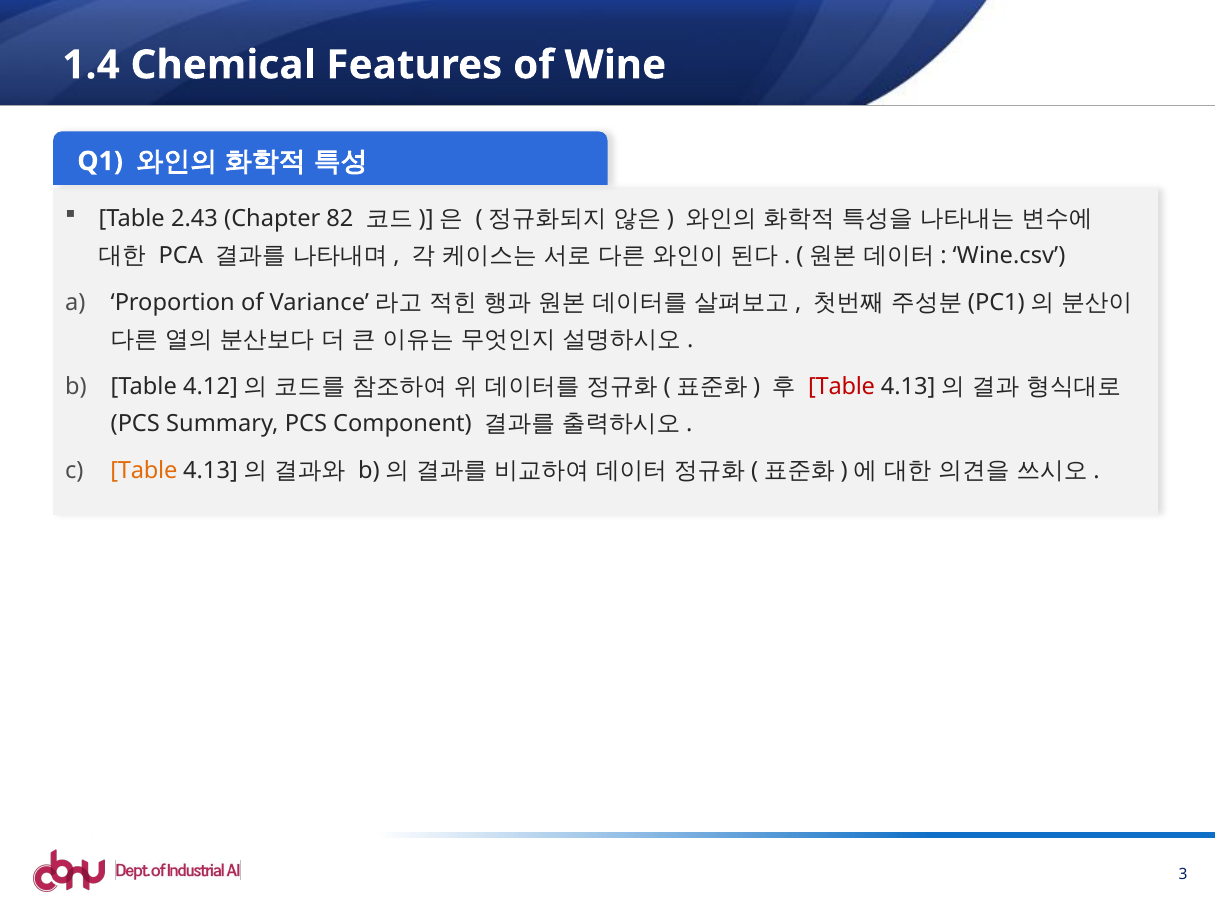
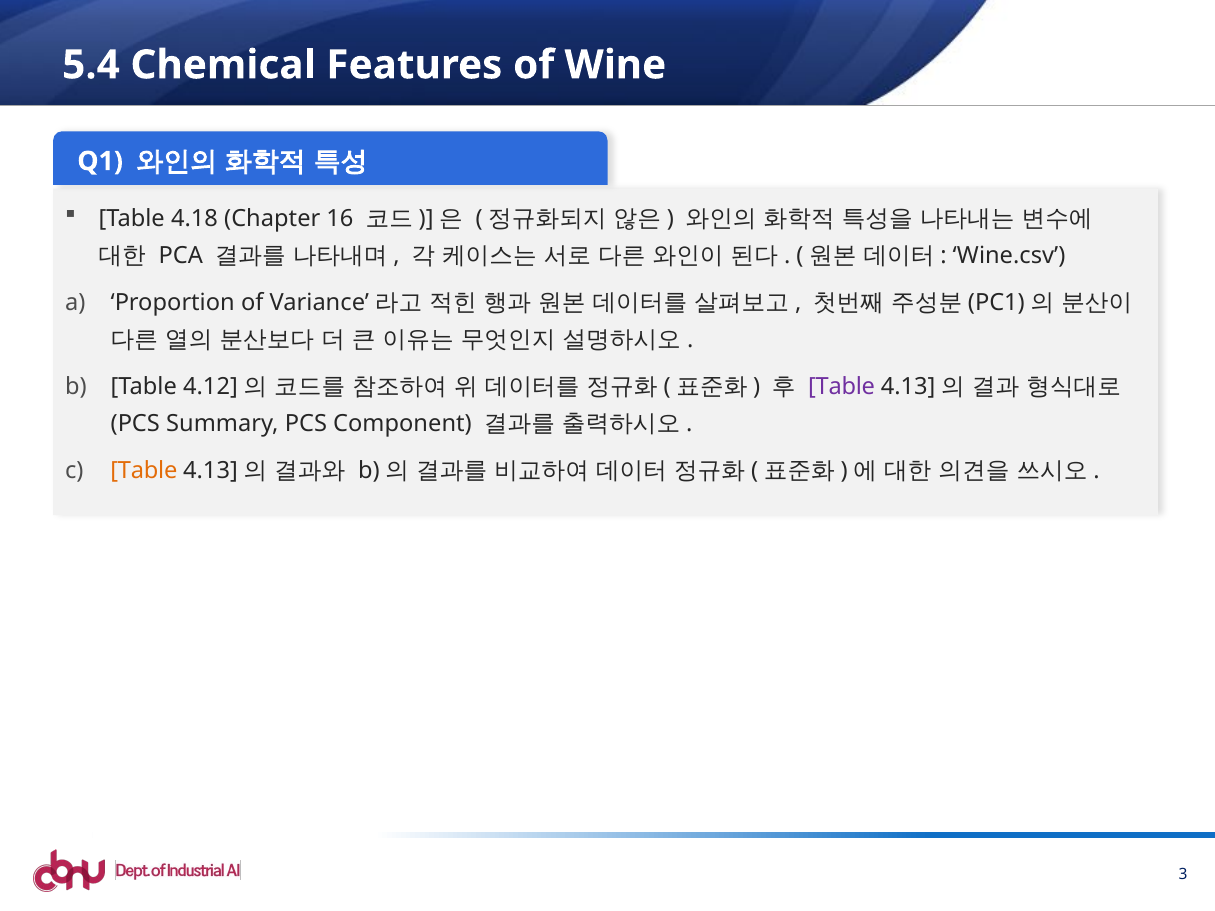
1.4: 1.4 -> 5.4 (91, 65)
2.43: 2.43 -> 4.18 (194, 219)
82: 82 -> 16 (340, 219)
Table colour: red -> purple (842, 387)
